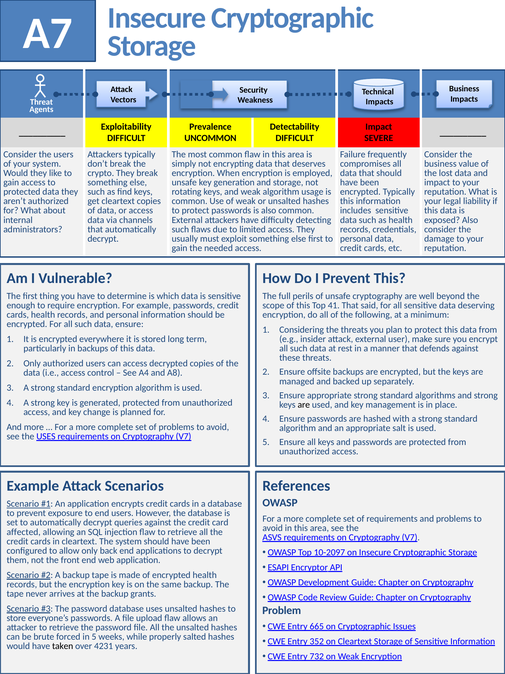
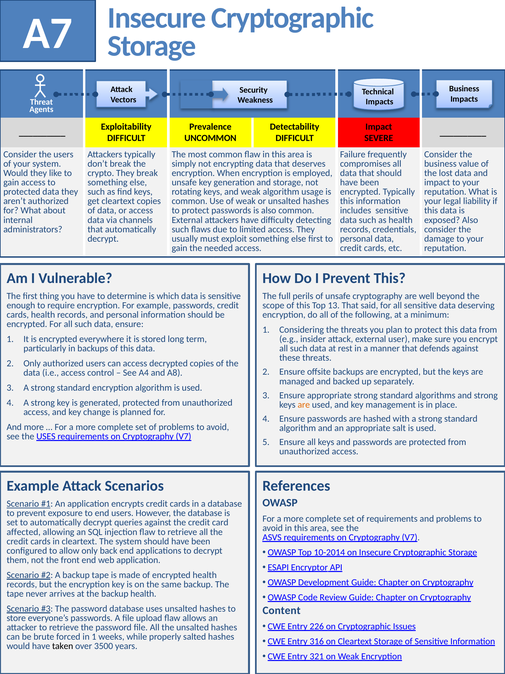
41: 41 -> 13 (334, 305)
are colour: black -> orange (304, 404)
10-2097: 10-2097 -> 10-2014 (329, 552)
backup grants: grants -> health (143, 593)
Problem: Problem -> Content (282, 610)
665: 665 -> 226 (317, 626)
in 5: 5 -> 1 (94, 636)
352: 352 -> 316 (317, 641)
4231: 4231 -> 3500 (104, 646)
732: 732 -> 321 (317, 656)
